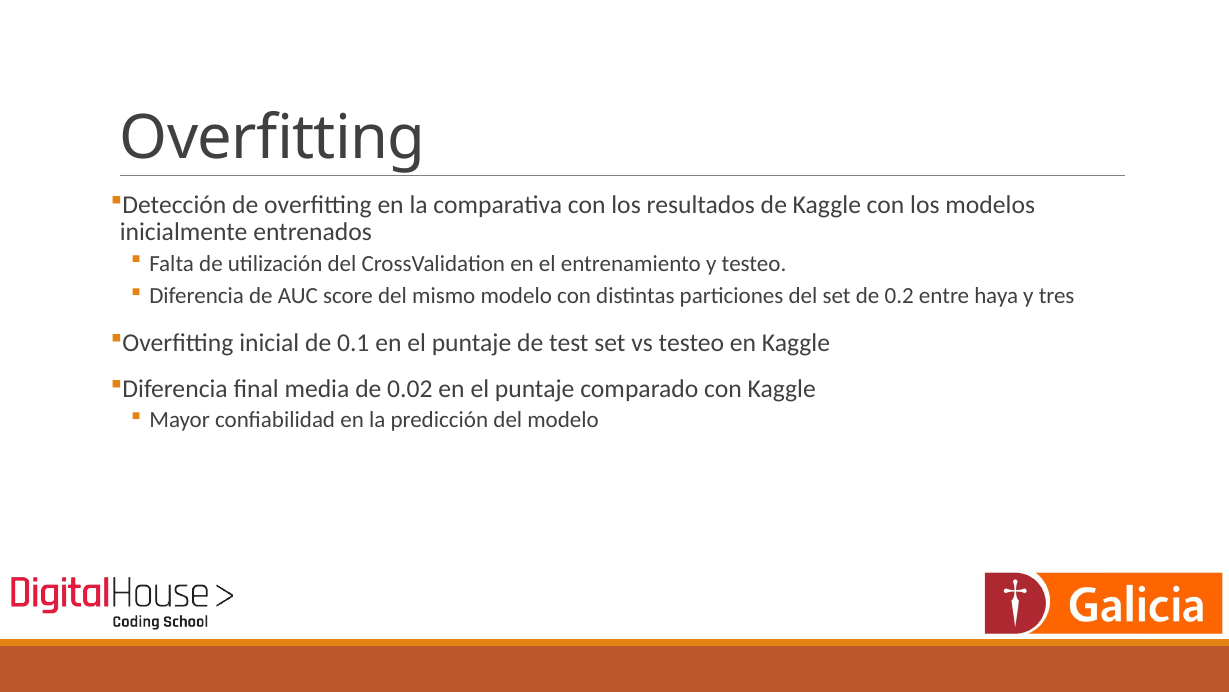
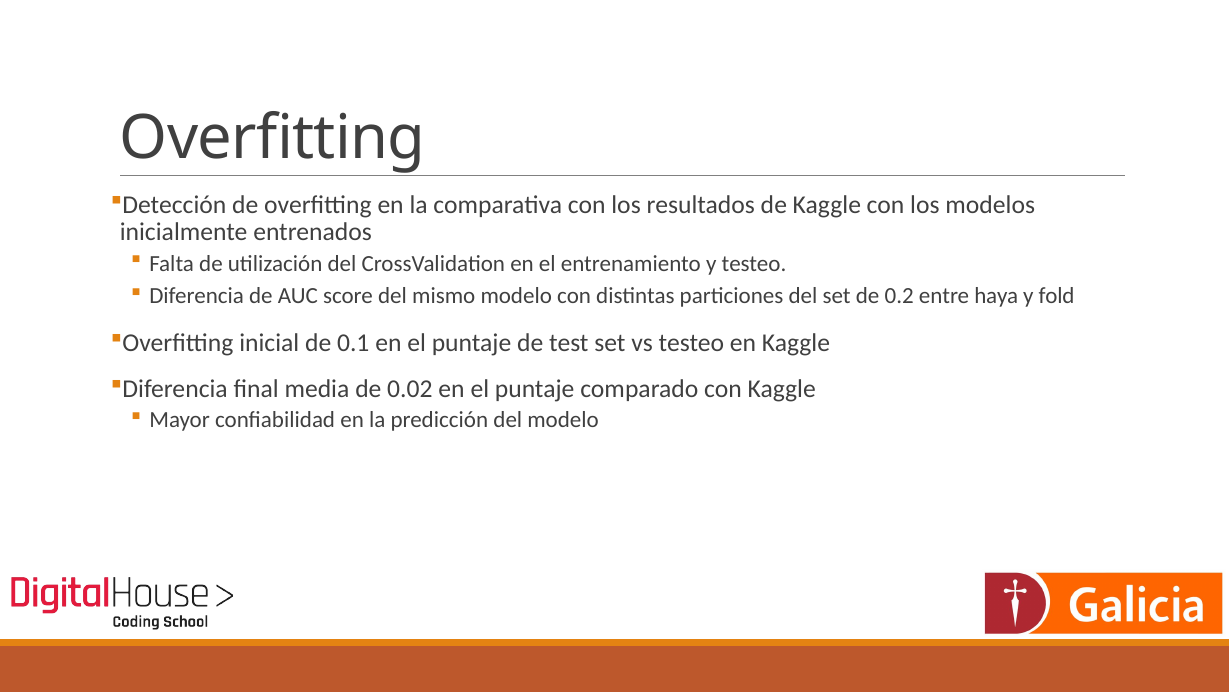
tres: tres -> fold (1057, 296)
